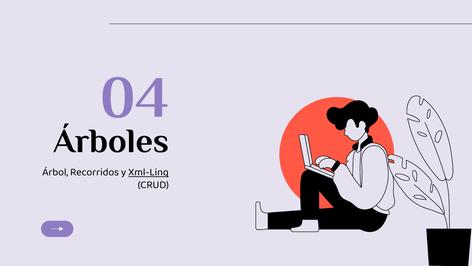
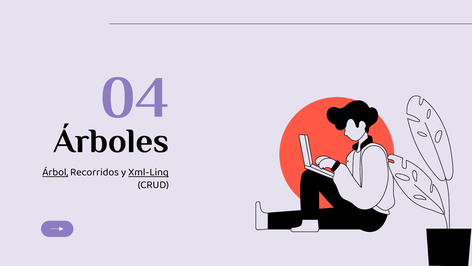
Árbol underline: none -> present (55, 172)
